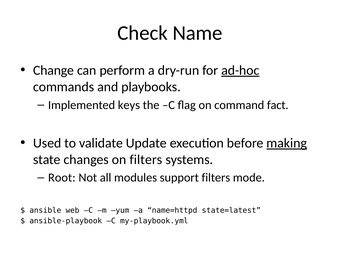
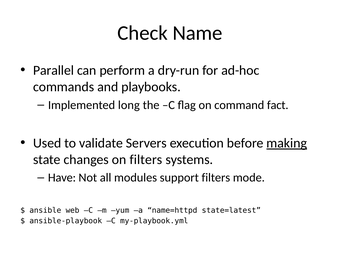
Change: Change -> Parallel (54, 70)
ad-hoc underline: present -> none (240, 70)
keys: keys -> long (129, 105)
Update: Update -> Servers (146, 143)
Root: Root -> Have (62, 178)
